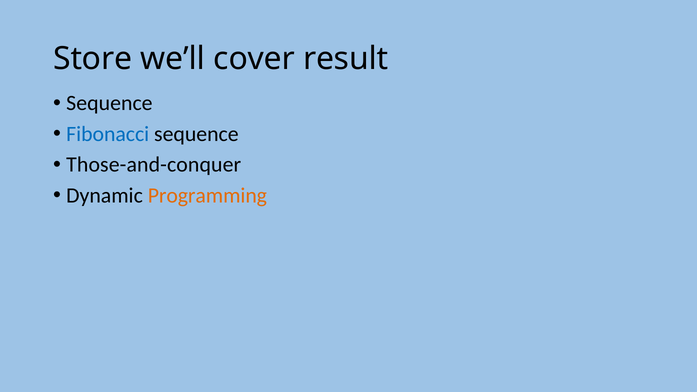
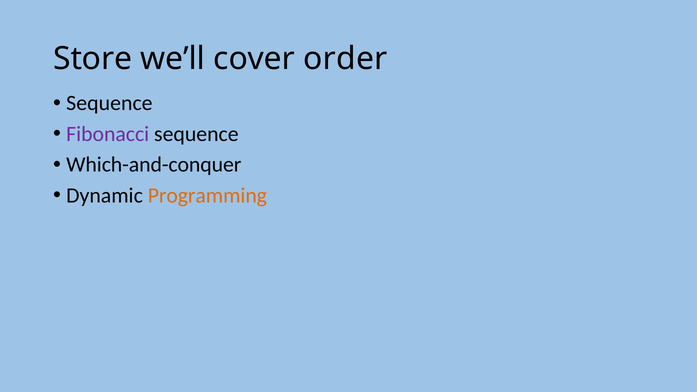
result: result -> order (345, 59)
Fibonacci colour: blue -> purple (108, 134)
Those-and-conquer: Those-and-conquer -> Which-and-conquer (154, 165)
